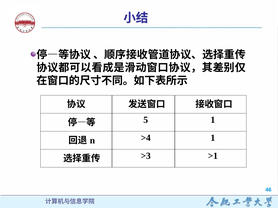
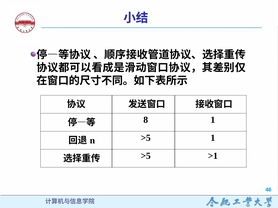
5: 5 -> 8 (146, 120)
>4: >4 -> >5 (146, 138)
>3: >3 -> >5 (146, 156)
